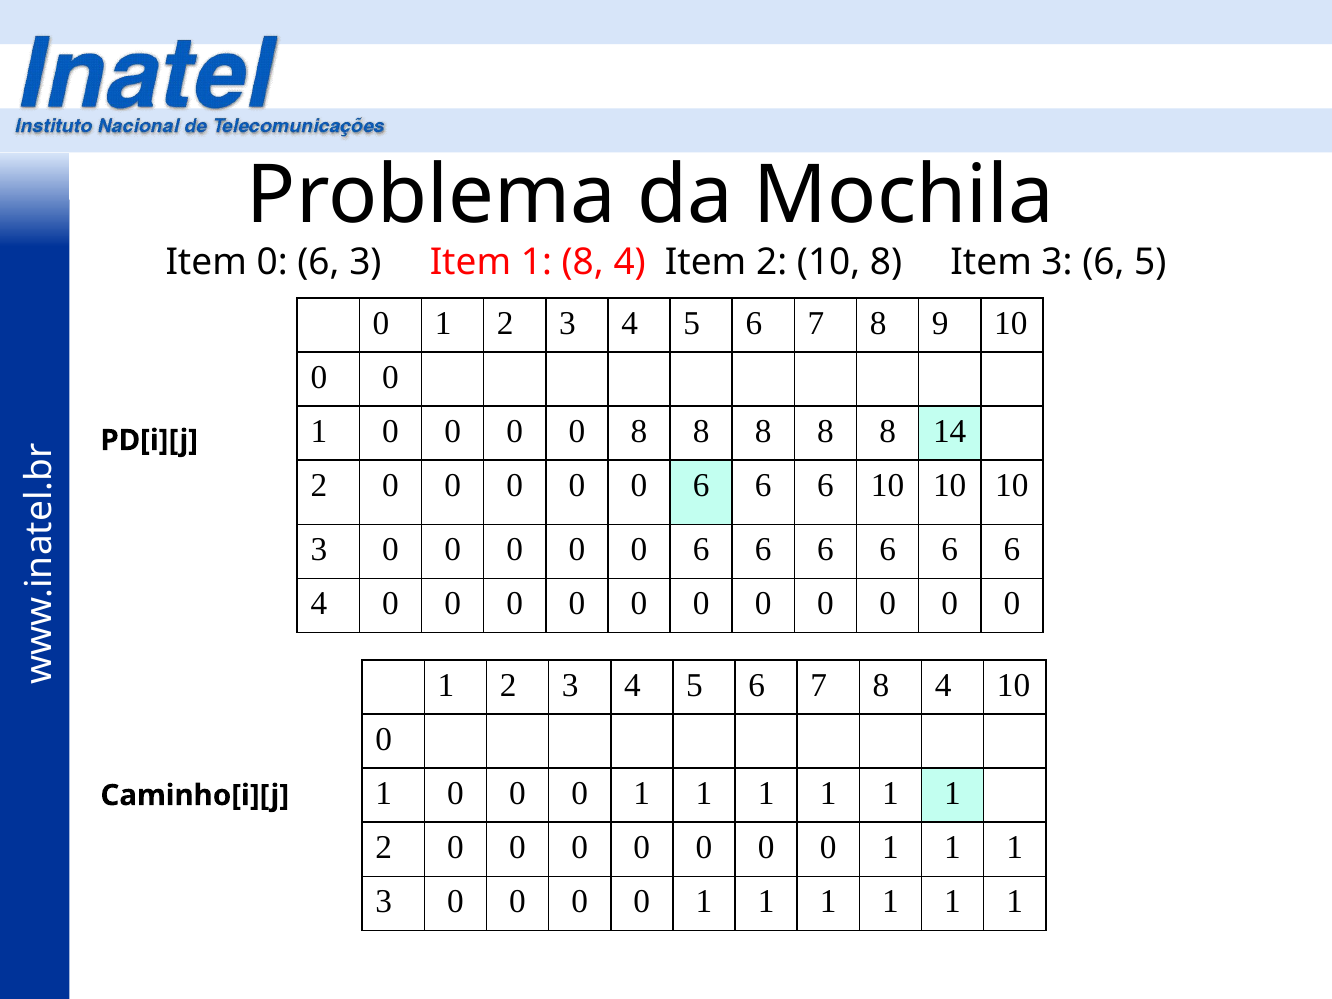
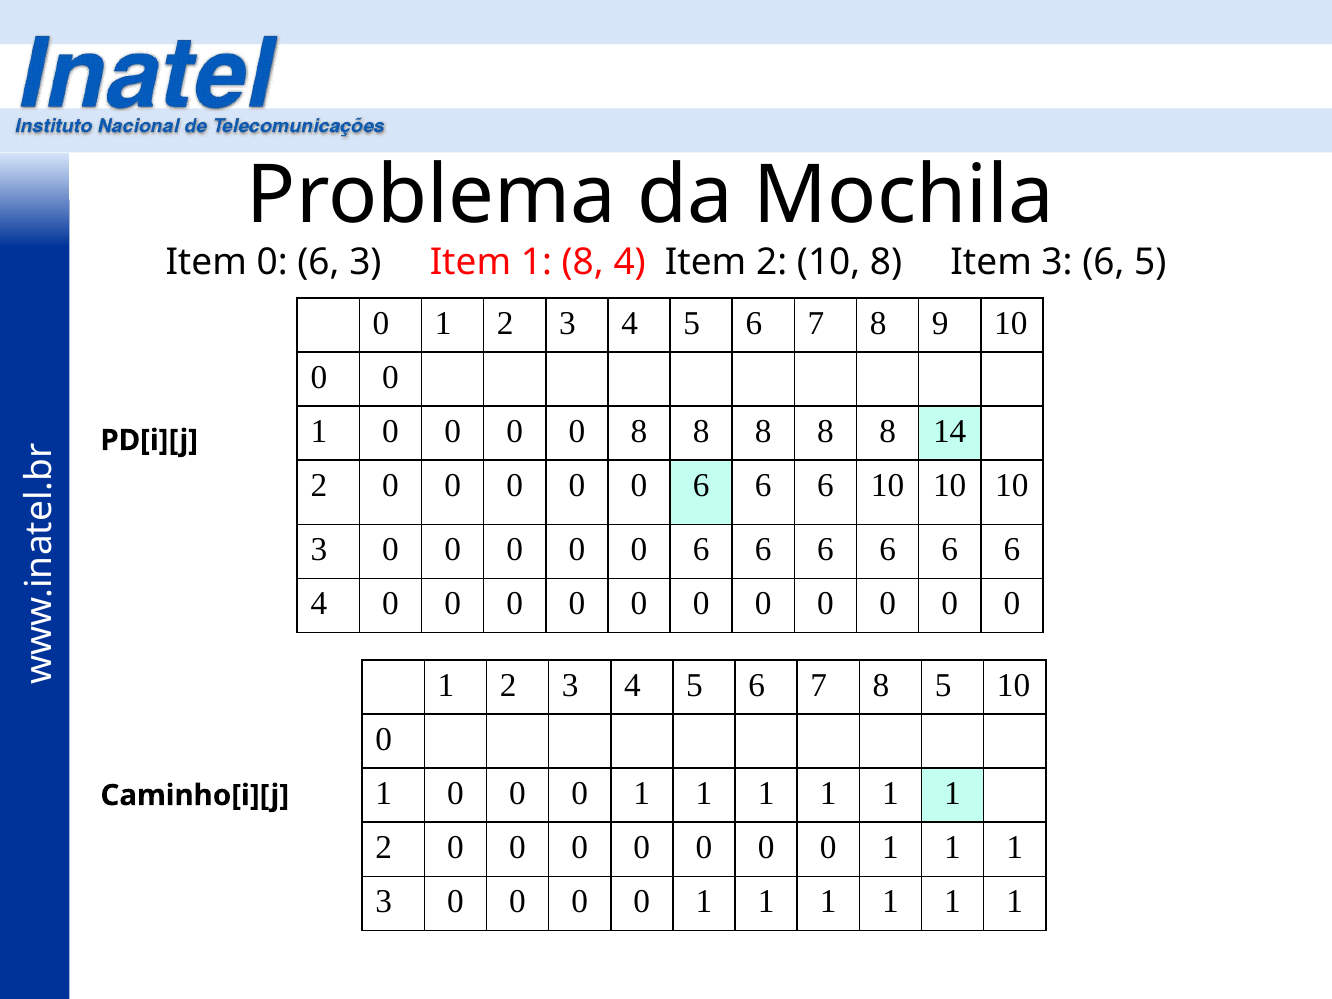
7 8 4: 4 -> 5 (943, 686)
